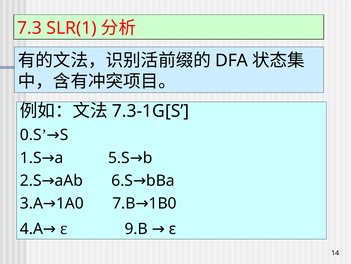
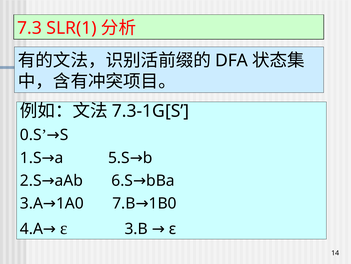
9.B: 9.B -> 3.B (136, 228)
